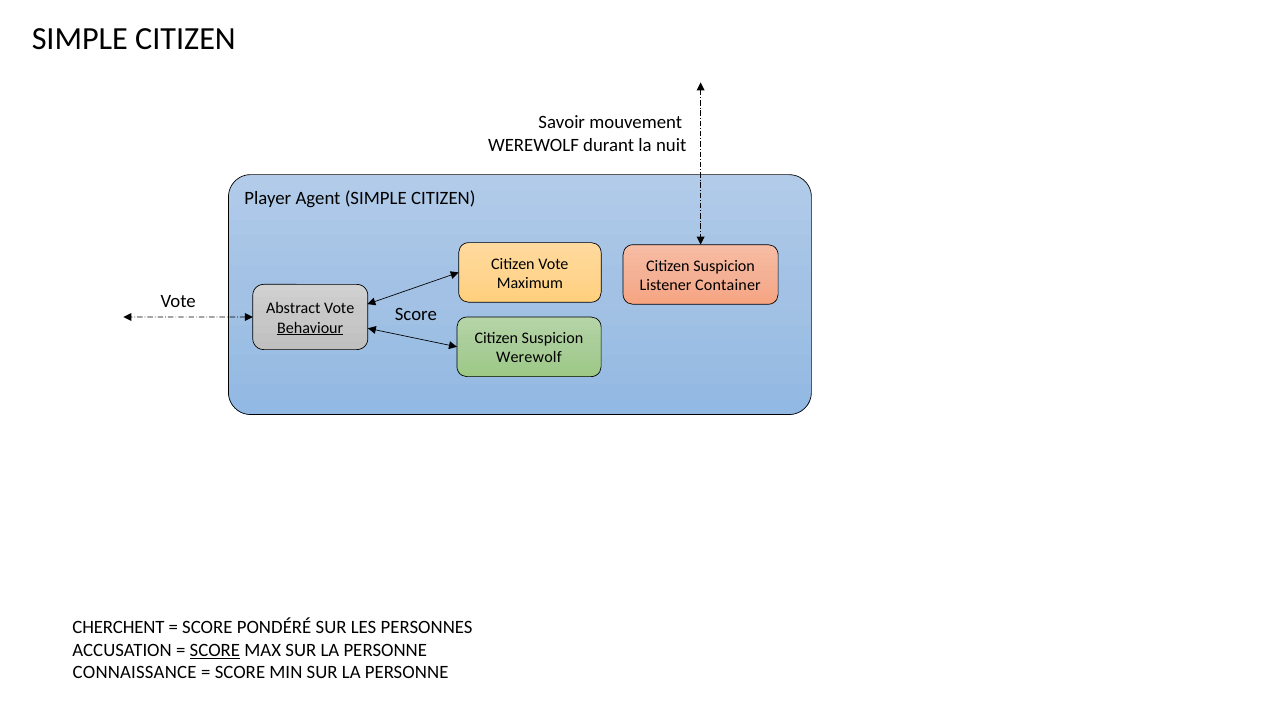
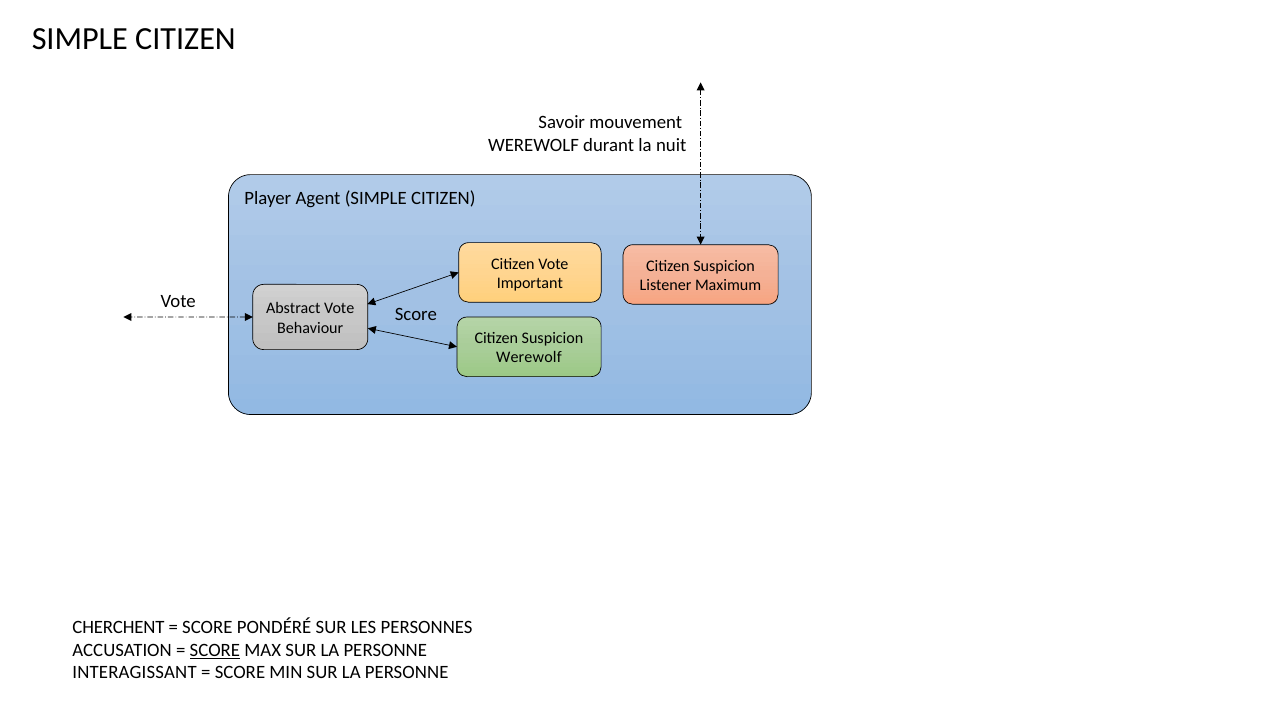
Maximum: Maximum -> Important (530, 283)
Container: Container -> Maximum (728, 285)
Behaviour underline: present -> none (310, 328)
CONNAISSANCE: CONNAISSANCE -> INTERAGISSANT (135, 672)
